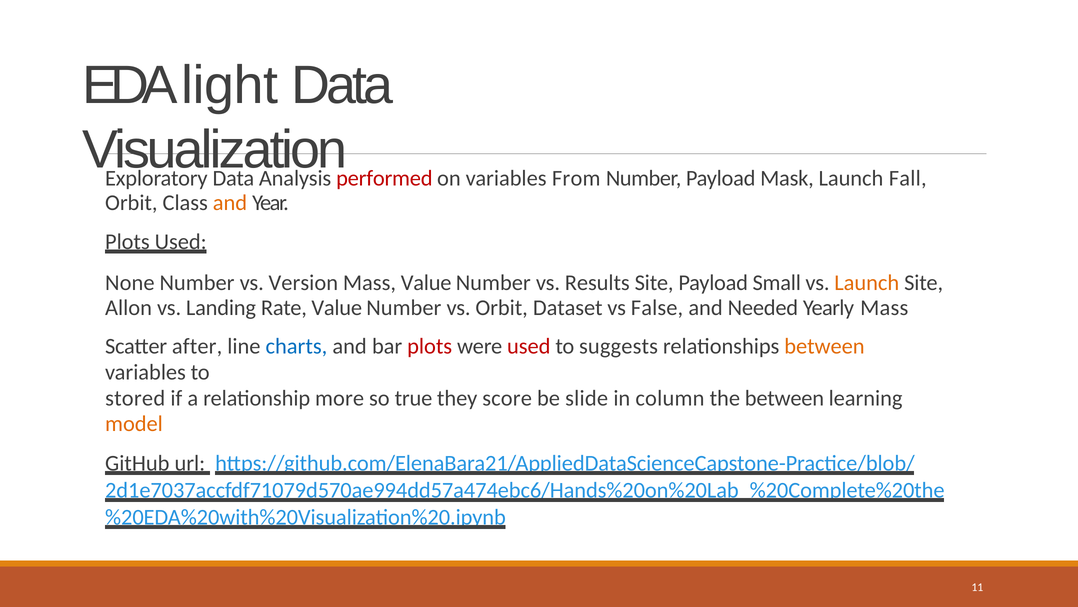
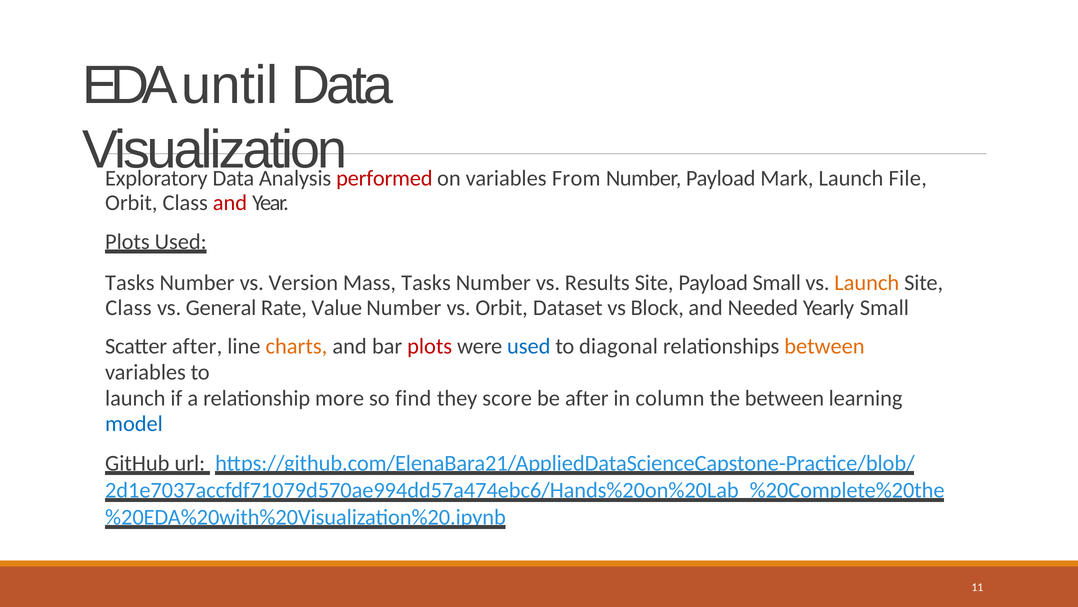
light: light -> until (230, 85)
Mask: Mask -> Mark (787, 178)
Fall: Fall -> File (908, 178)
and colour: orange -> red (230, 203)
None: None -> Tasks (130, 282)
Mass Value: Value -> Tasks (426, 282)
Allon: Allon -> Class (128, 307)
Landing: Landing -> General (221, 307)
False: False -> Block (657, 307)
Yearly Mass: Mass -> Small (884, 307)
charts colour: blue -> orange (296, 346)
used colour: red -> blue (529, 346)
suggests: suggests -> diagonal (618, 346)
stored: stored -> launch (135, 398)
true: true -> find (413, 398)
be slide: slide -> after (587, 398)
model colour: orange -> blue (134, 424)
